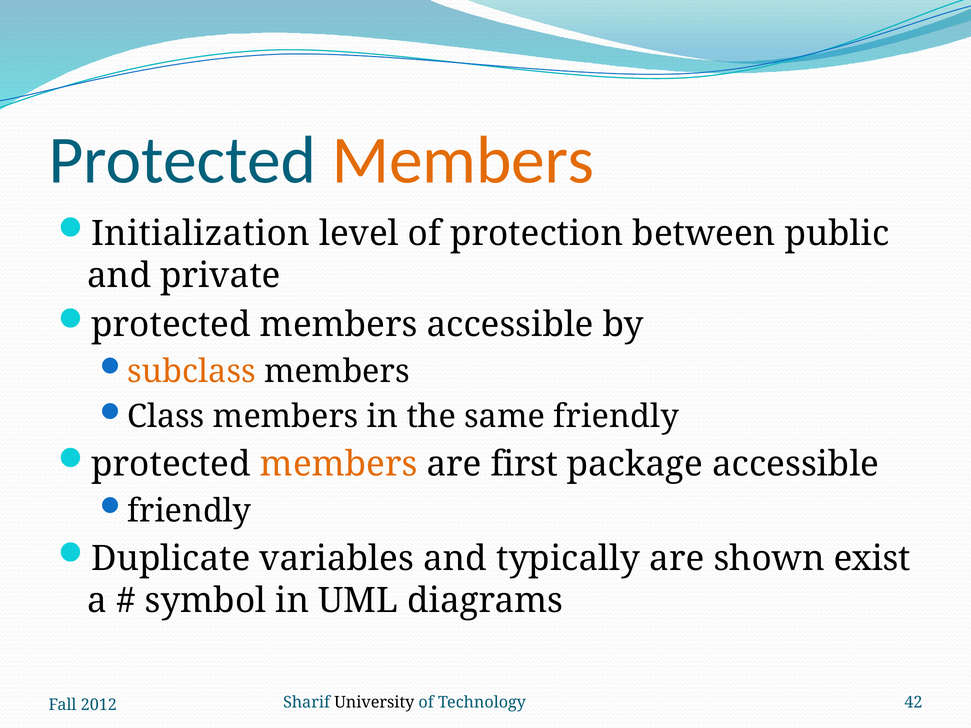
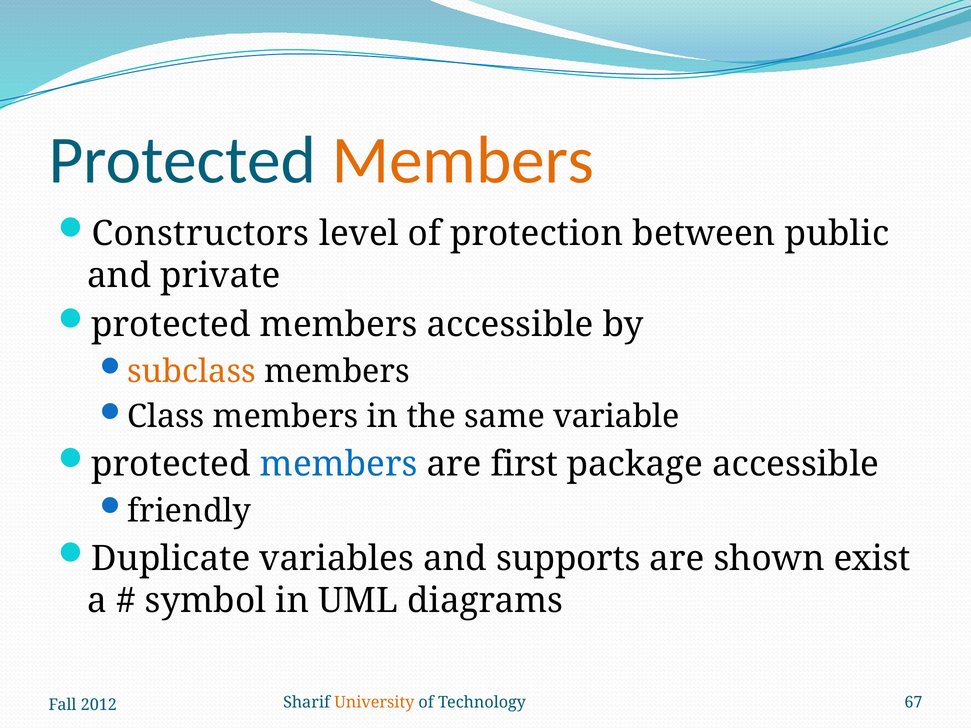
Initialization: Initialization -> Constructors (201, 234)
same friendly: friendly -> variable (617, 417)
members colour: orange -> blue (339, 465)
typically: typically -> supports (568, 559)
University colour: black -> orange (374, 703)
42: 42 -> 67 (913, 703)
